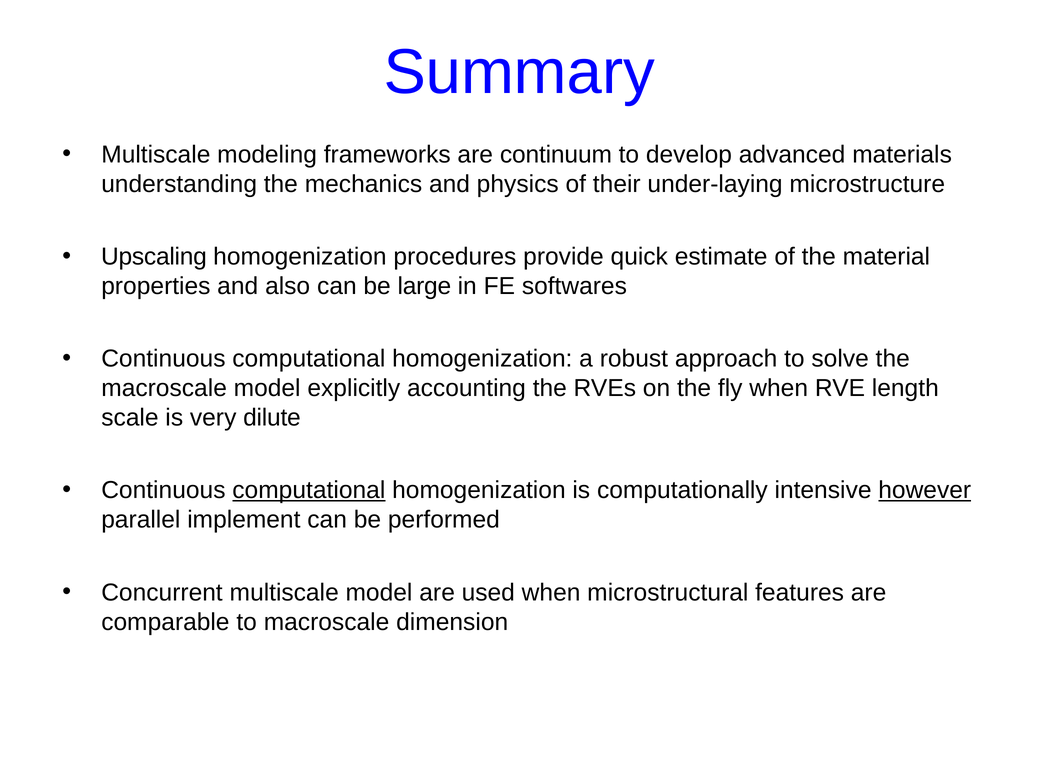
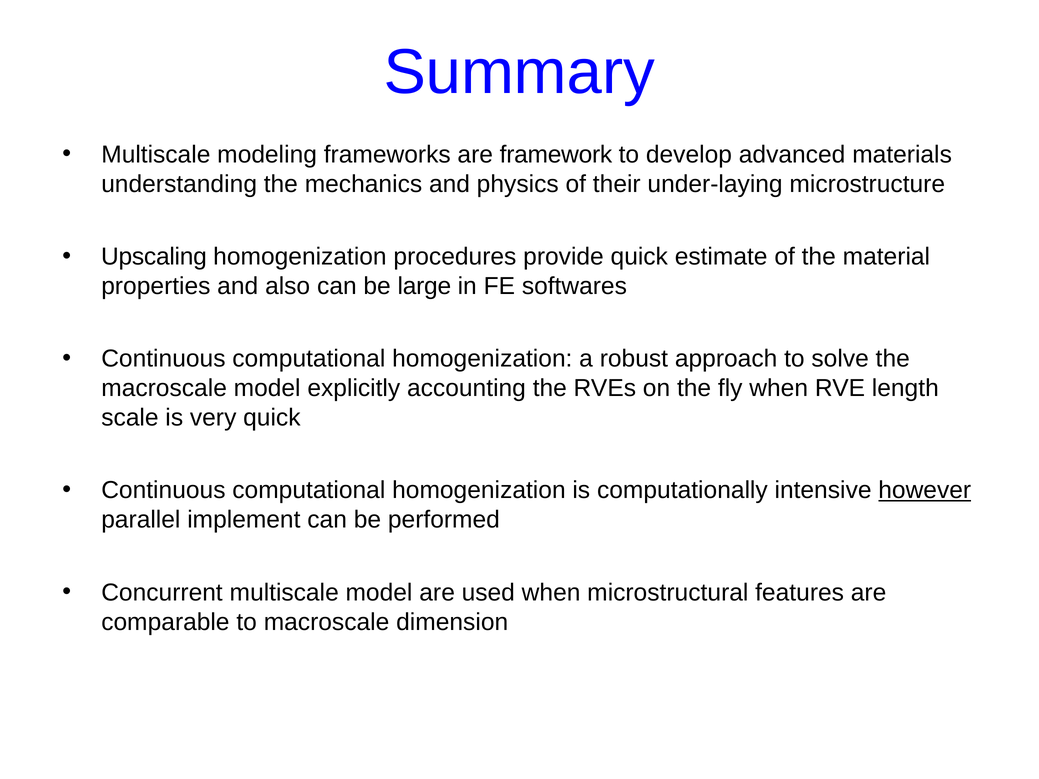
continuum: continuum -> framework (556, 155)
very dilute: dilute -> quick (272, 418)
computational underline: present -> none (309, 491)
